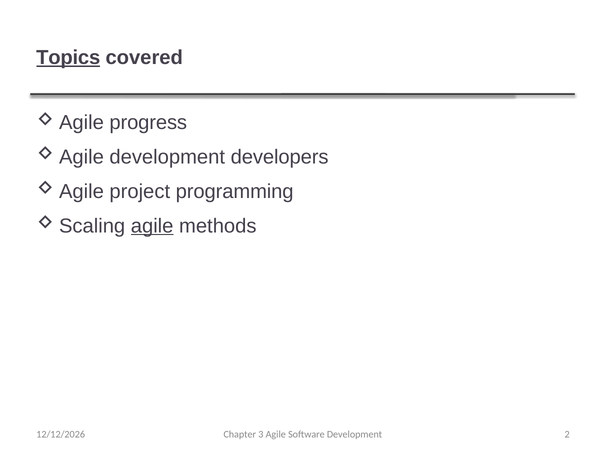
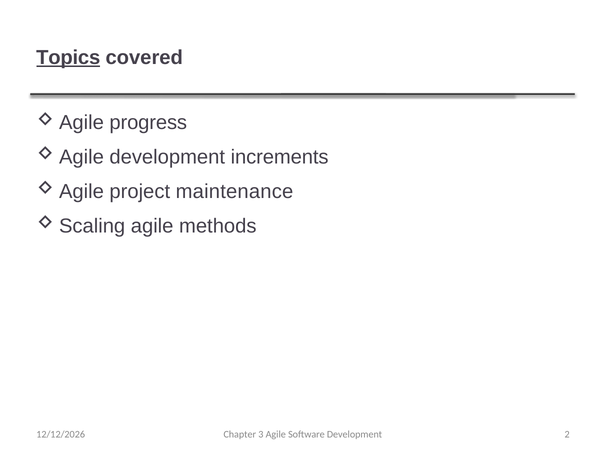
developers: developers -> increments (280, 157)
programming: programming -> maintenance (234, 191)
agile underline: present -> none (152, 226)
